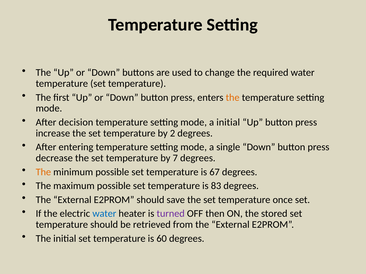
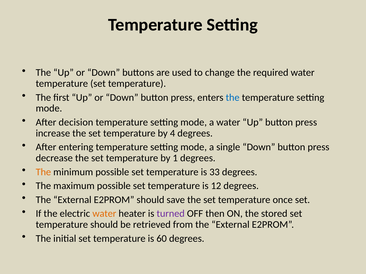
the colour: orange -> blue (233, 98)
a initial: initial -> water (228, 122)
2: 2 -> 4 (173, 133)
7: 7 -> 1 (175, 158)
67: 67 -> 33 (215, 172)
83: 83 -> 12 (216, 186)
water colour: blue -> orange (104, 214)
